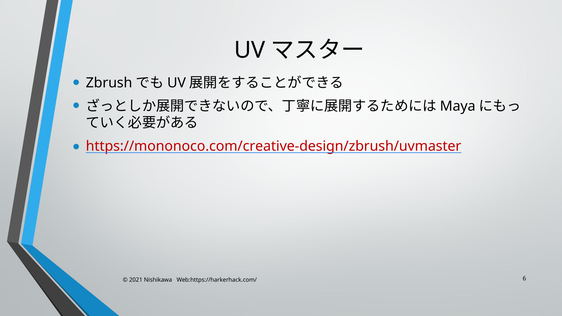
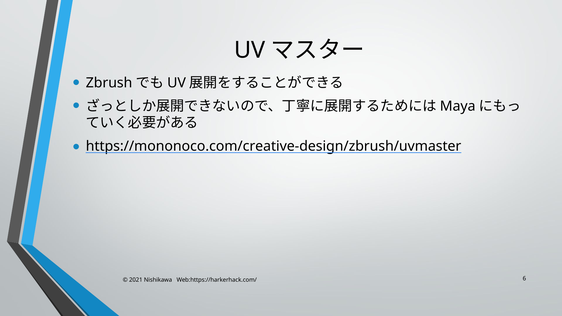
https://mononoco.com/creative-design/zbrush/uvmaster colour: red -> black (274, 146)
